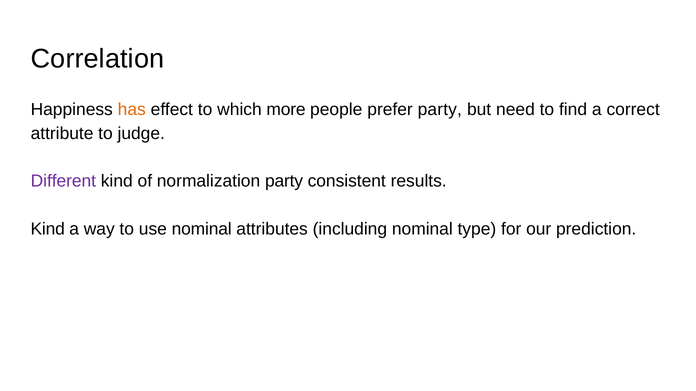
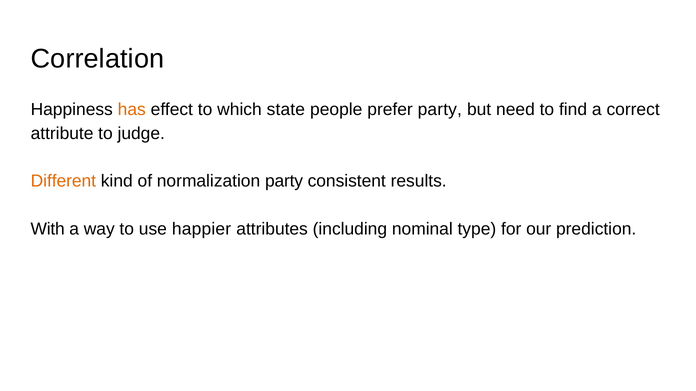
more: more -> state (286, 109)
Different colour: purple -> orange (63, 181)
Kind: Kind -> With (48, 229)
use nominal: nominal -> happier (202, 229)
